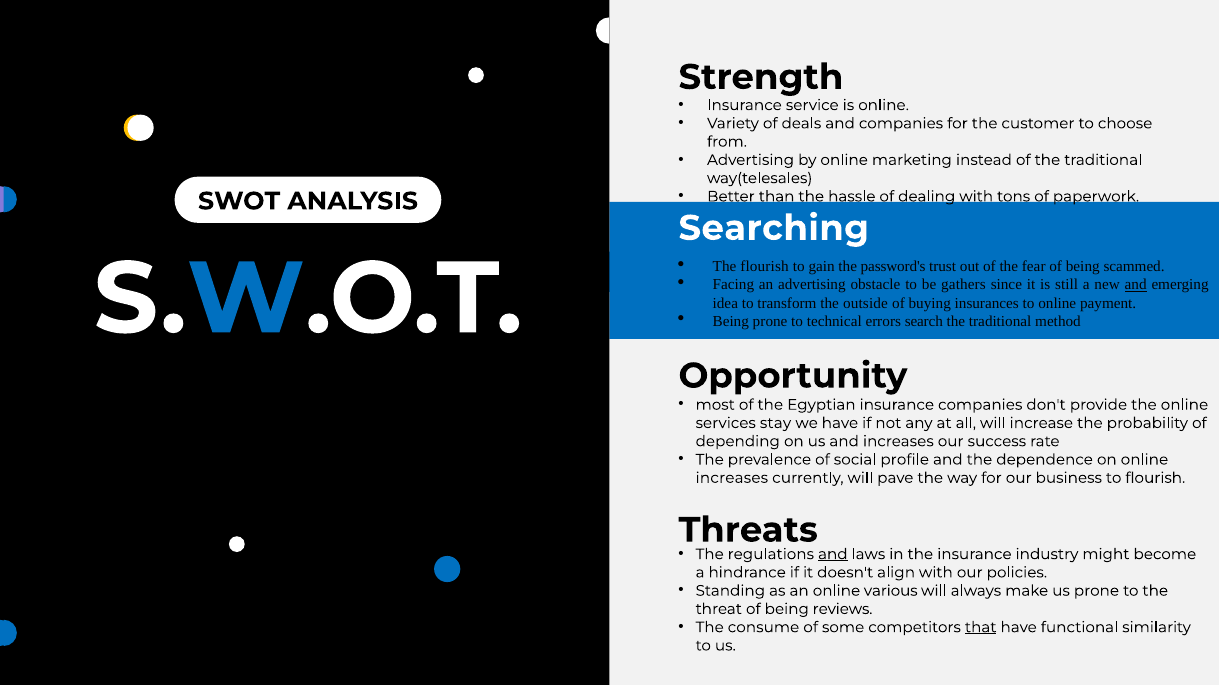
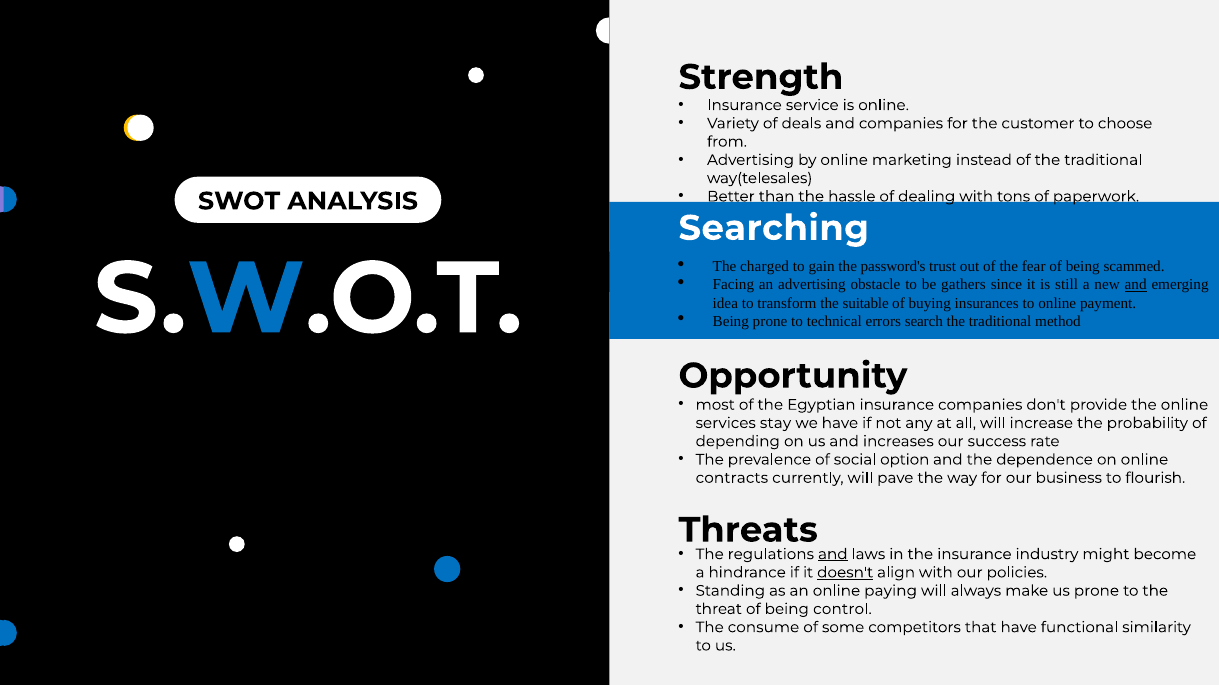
The flourish: flourish -> charged (765, 267)
outside: outside -> suitable (866, 303)
profile: profile -> option (905, 460)
increases: increases -> contracts (732, 478)
doesn't underline: none -> present (845, 573)
various: various -> paying (891, 591)
reviews: reviews -> control (842, 610)
that underline: present -> none (981, 628)
